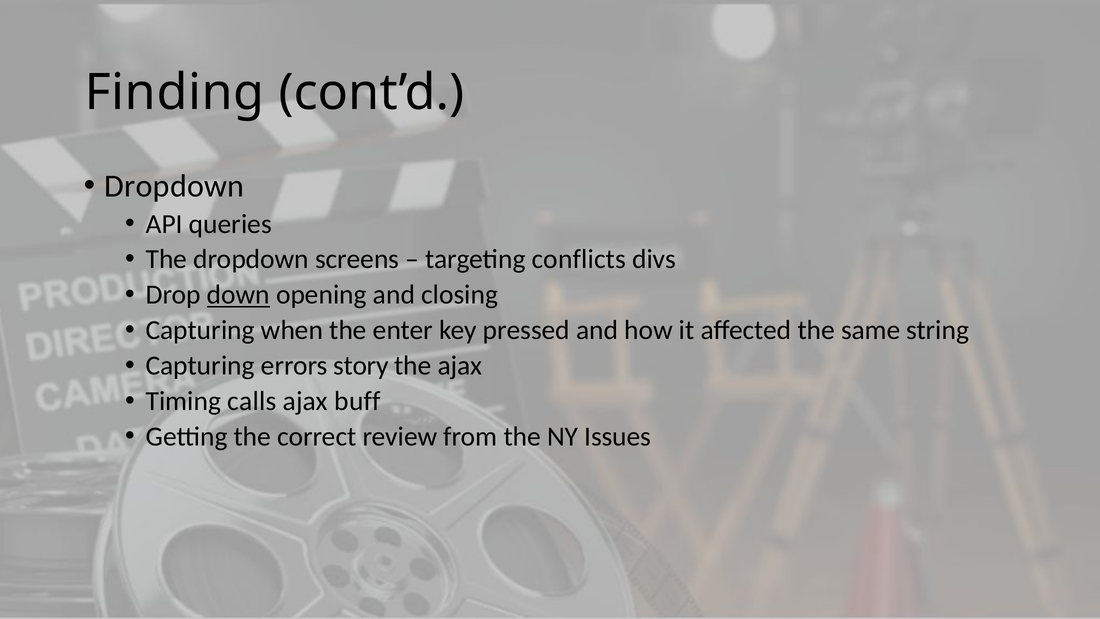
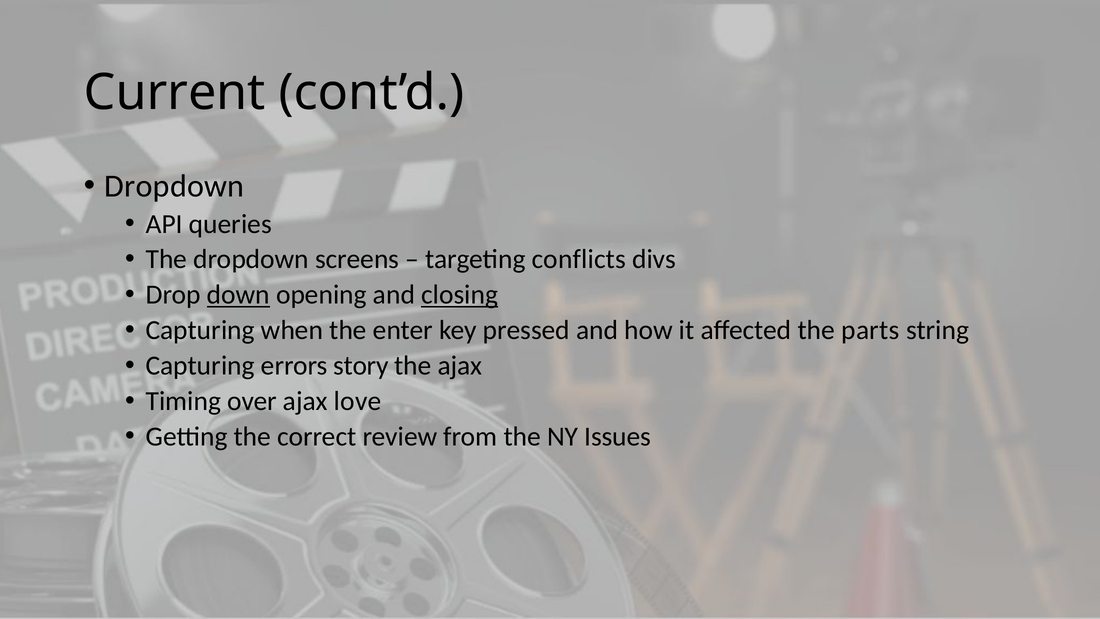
Finding: Finding -> Current (175, 92)
closing underline: none -> present (460, 295)
same: same -> parts (870, 330)
calls: calls -> over (252, 401)
buff: buff -> love (358, 401)
